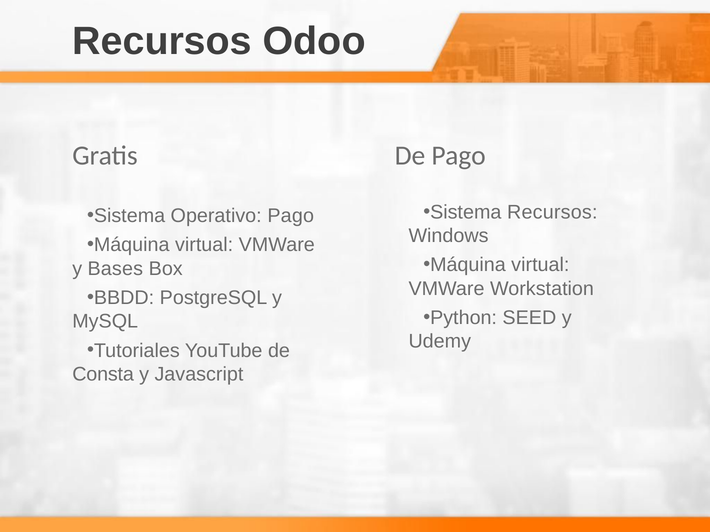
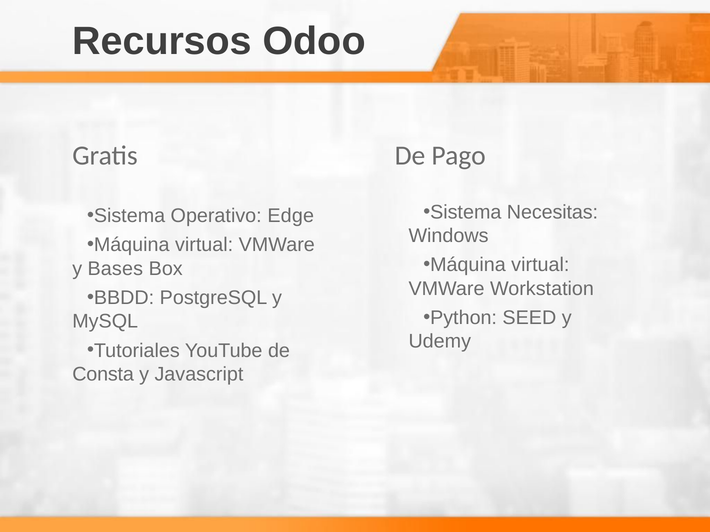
Sistema Recursos: Recursos -> Necesitas (552, 212)
Operativo Pago: Pago -> Edge (291, 216)
